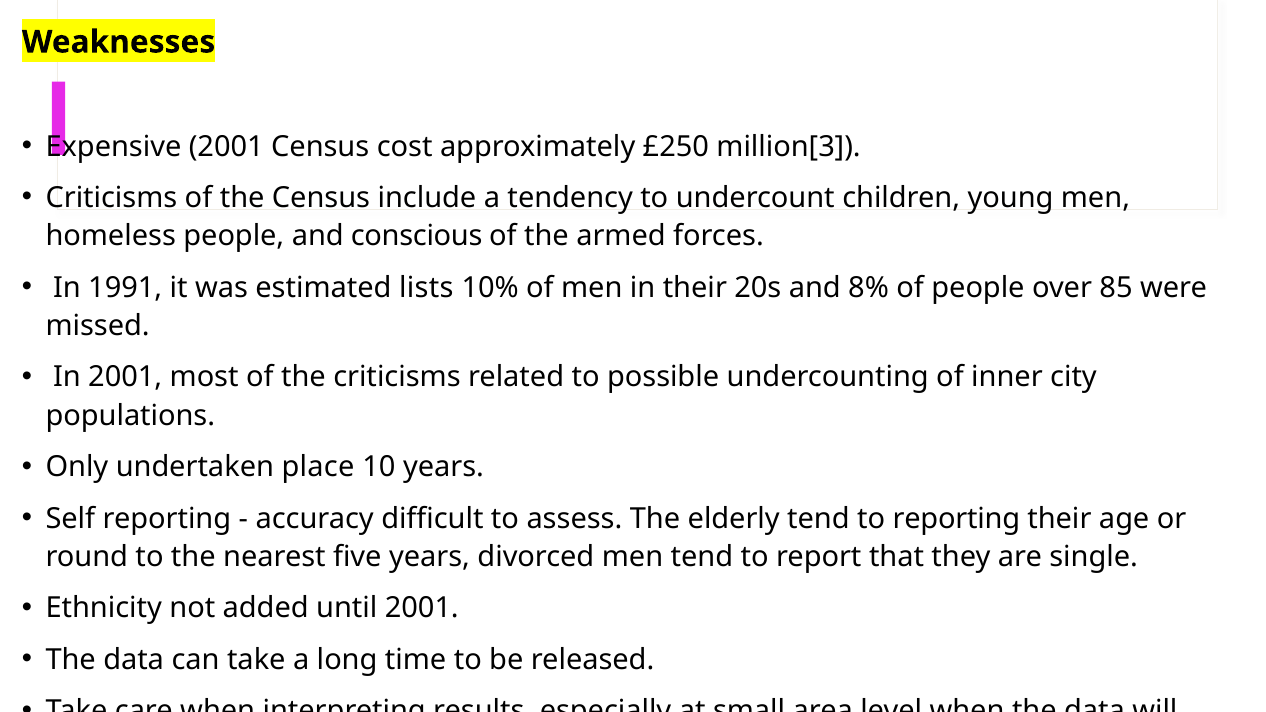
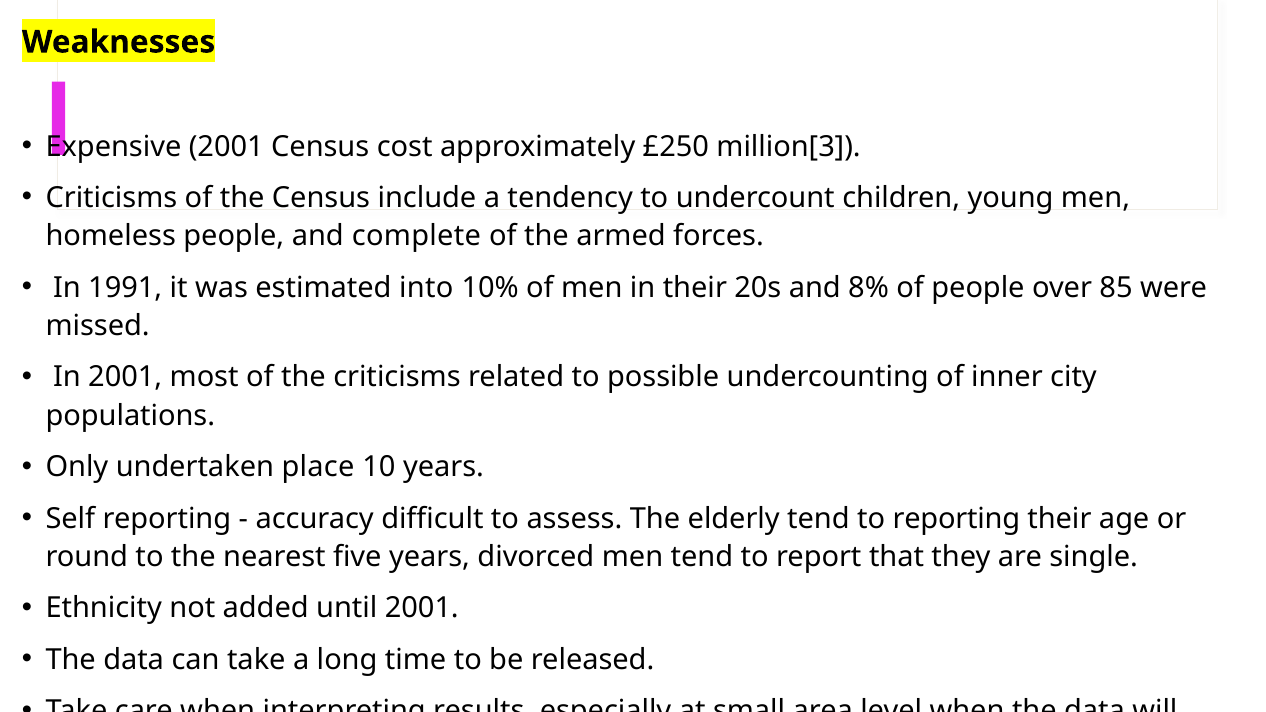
conscious: conscious -> complete (416, 236)
lists: lists -> into (426, 288)
